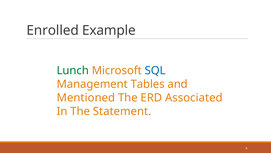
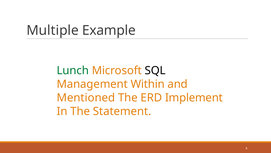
Enrolled: Enrolled -> Multiple (53, 30)
SQL colour: blue -> black (155, 70)
Tables: Tables -> Within (148, 84)
Associated: Associated -> Implement (194, 97)
